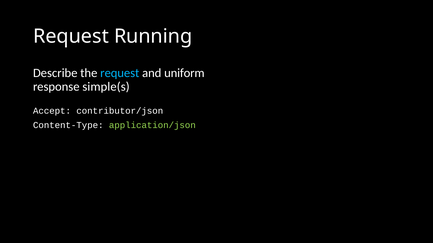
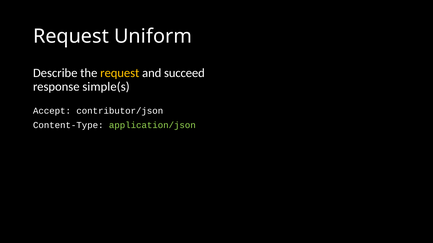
Running: Running -> Uniform (153, 36)
request colour: light blue -> yellow (120, 73)
uniform: uniform -> succeed (184, 73)
